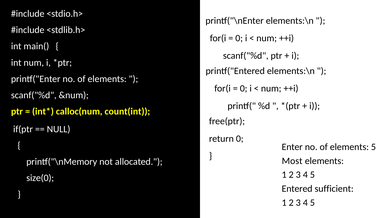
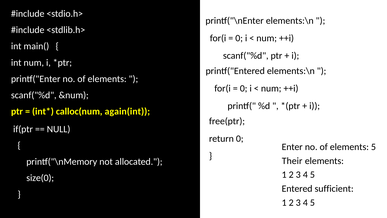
count(int: count(int -> again(int (127, 111)
Most: Most -> Their (292, 161)
